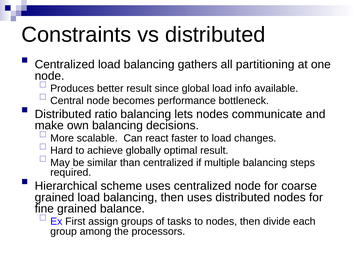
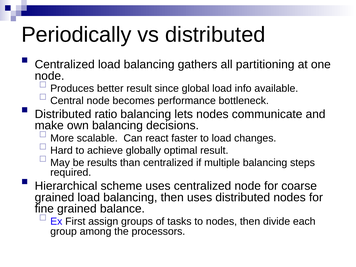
Constraints: Constraints -> Periodically (76, 35)
similar: similar -> results (102, 163)
